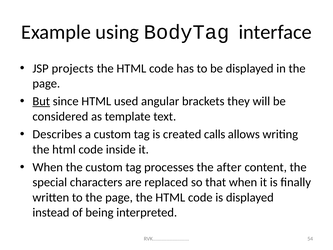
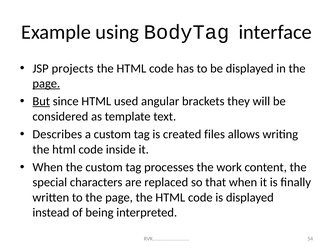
page underline: none -> present (46, 83)
calls: calls -> files (215, 134)
after: after -> work (229, 167)
